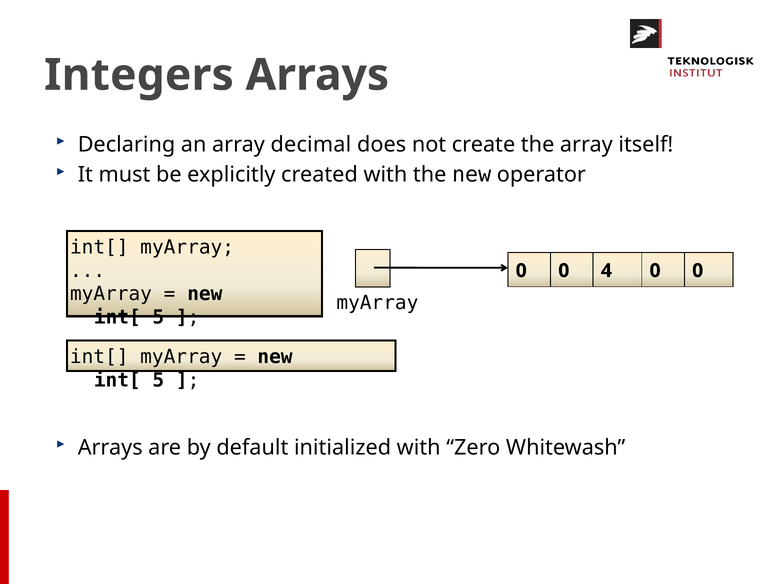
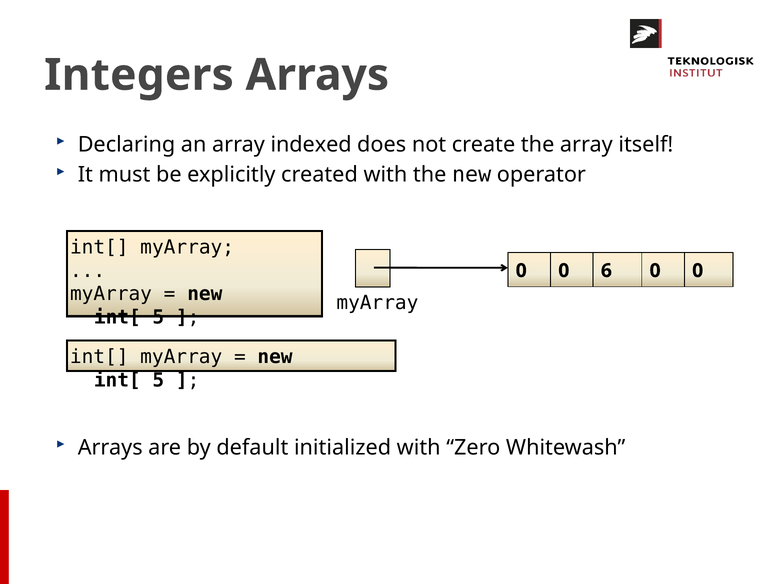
decimal: decimal -> indexed (311, 145)
4: 4 -> 6 (606, 271)
